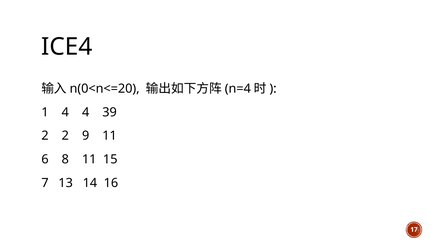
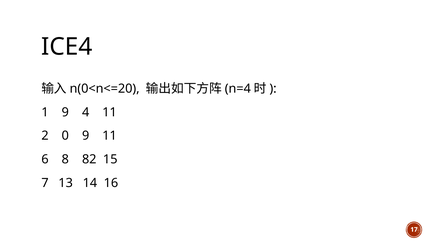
1 4: 4 -> 9 (65, 112)
4 39: 39 -> 11 (110, 112)
2 2: 2 -> 0 (65, 136)
8 11: 11 -> 82 (89, 159)
